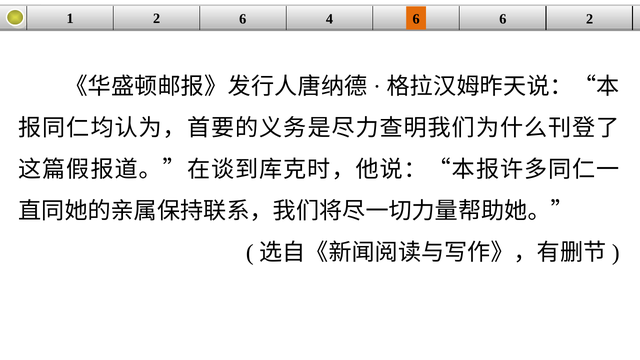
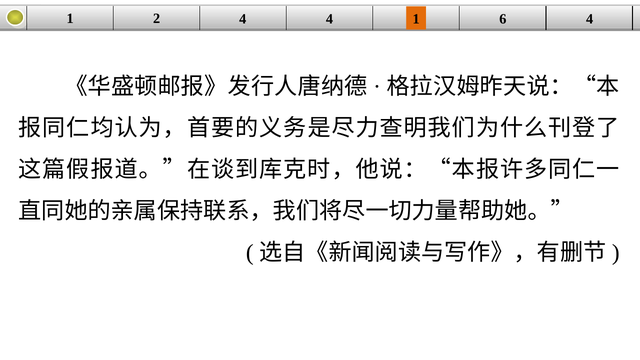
2 6: 6 -> 4 (243, 19)
4 6: 6 -> 1 (416, 19)
6 2: 2 -> 4 (590, 19)
